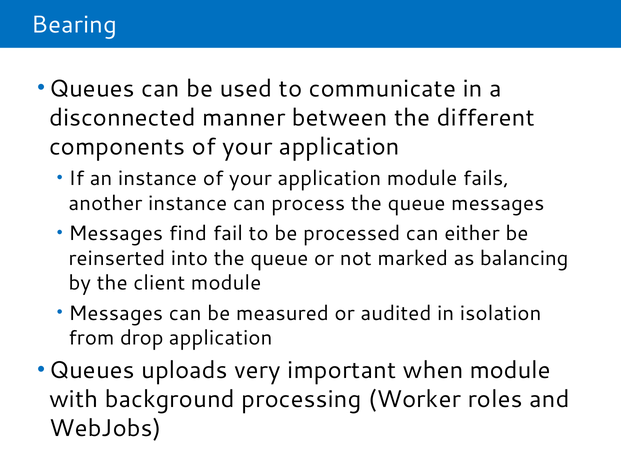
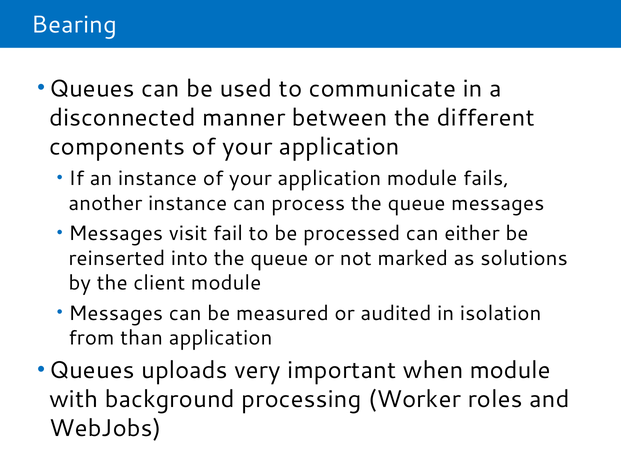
find: find -> visit (188, 233)
balancing: balancing -> solutions (524, 258)
drop: drop -> than (142, 338)
